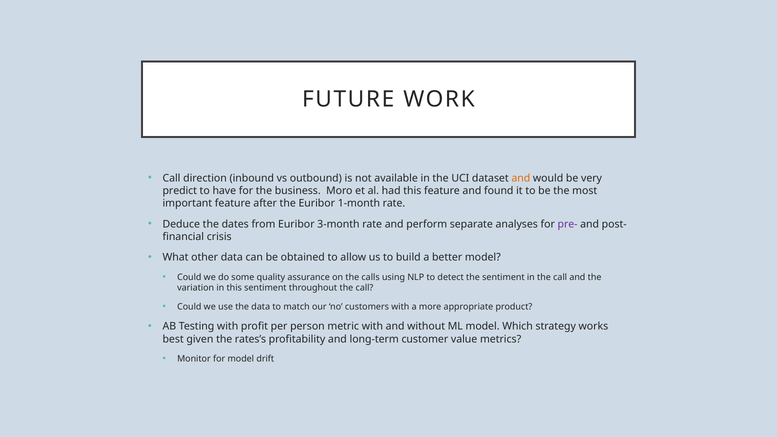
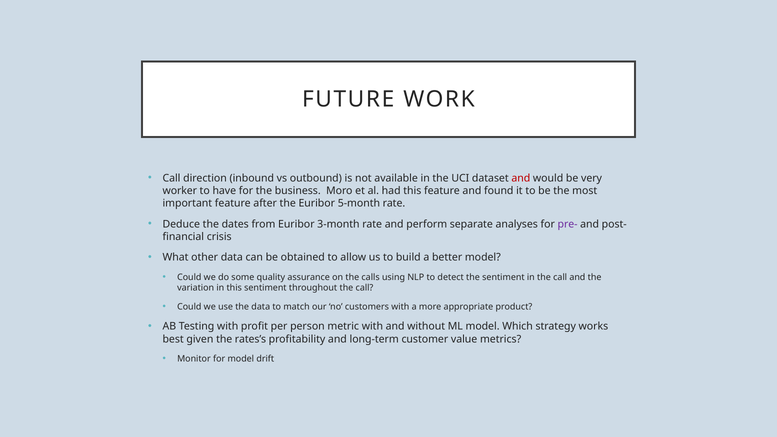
and colour: orange -> red (521, 178)
predict: predict -> worker (180, 191)
1-month: 1-month -> 5-month (359, 203)
